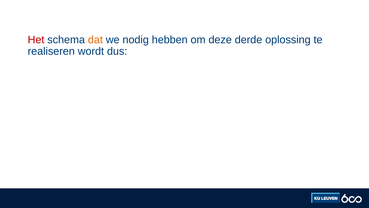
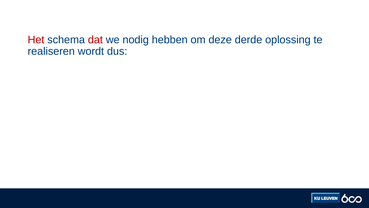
dat colour: orange -> red (95, 40)
